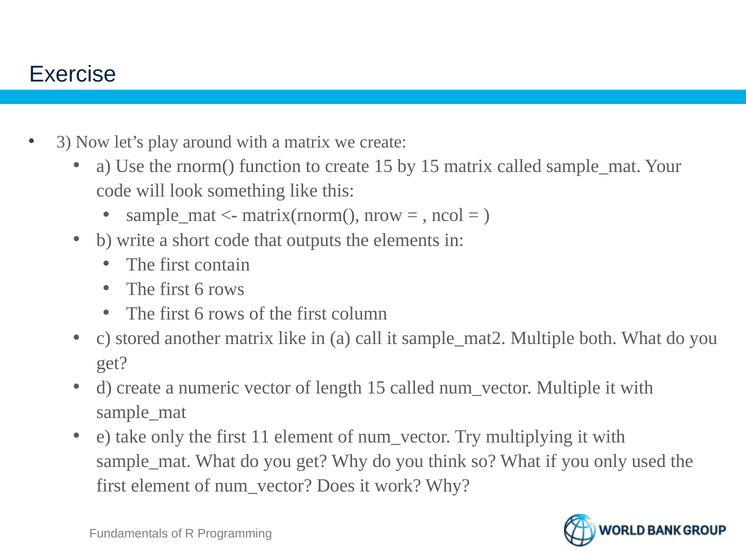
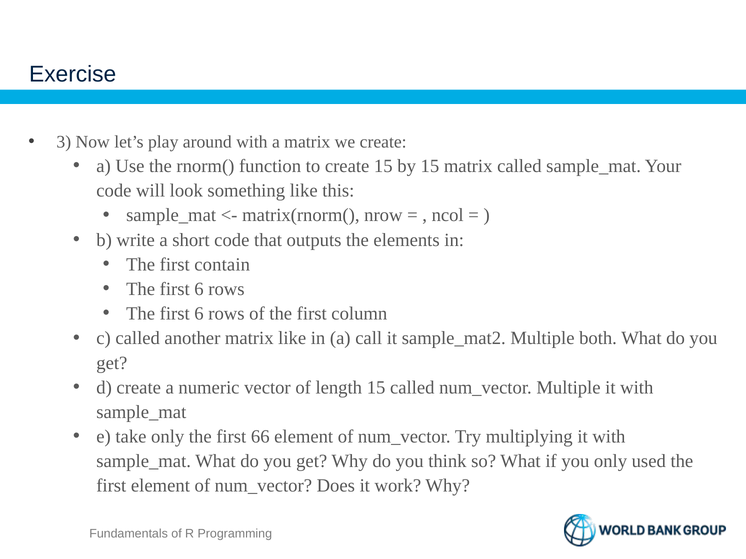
c stored: stored -> called (138, 339)
11: 11 -> 66 (260, 437)
